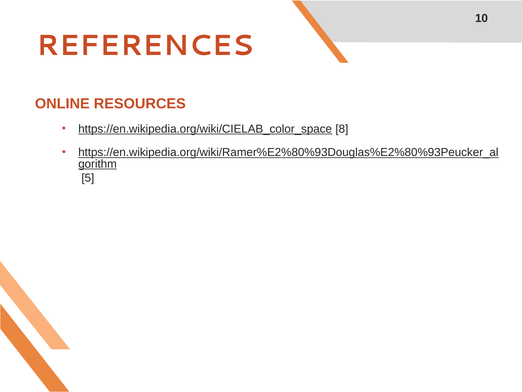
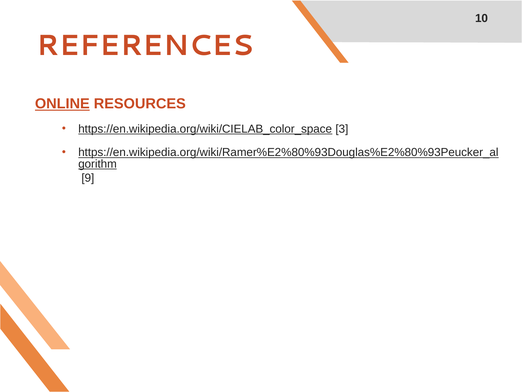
ONLINE underline: none -> present (62, 104)
8: 8 -> 3 (342, 129)
5: 5 -> 9 (88, 178)
